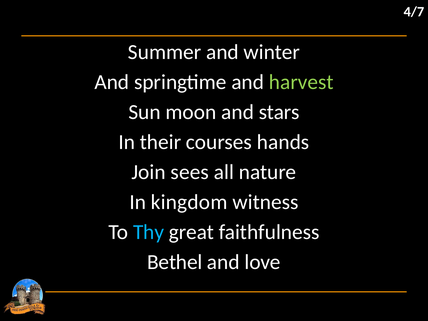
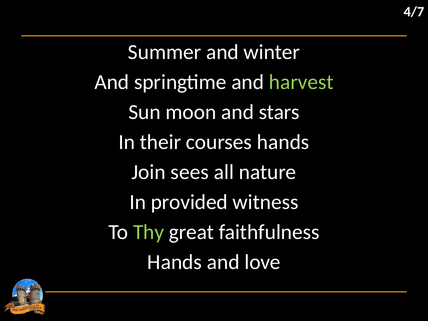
kingdom: kingdom -> provided (189, 202)
Thy colour: light blue -> light green (149, 232)
Bethel: Bethel -> Hands (175, 262)
